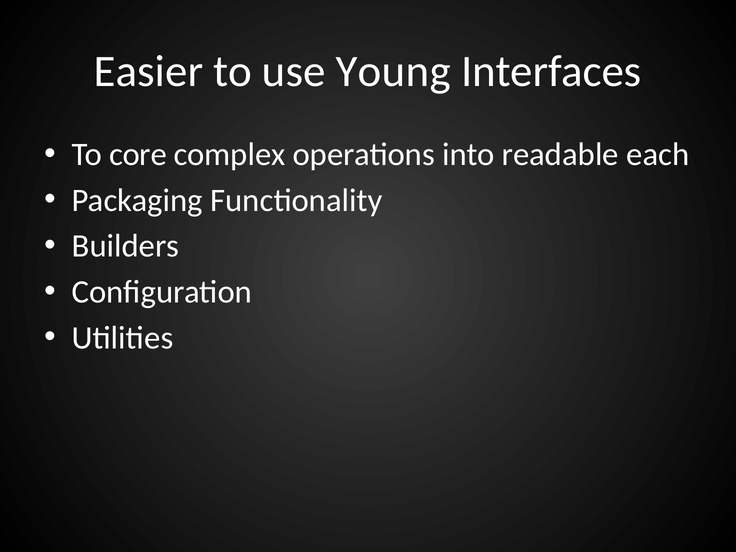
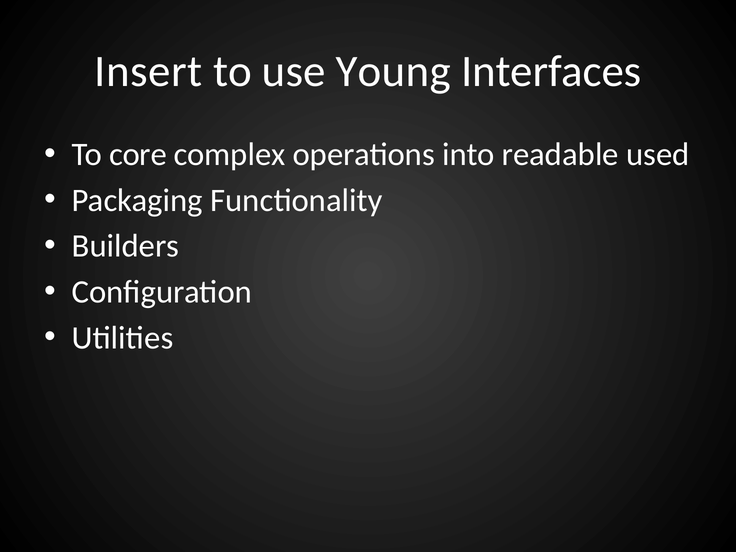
Easier: Easier -> Insert (148, 71)
each: each -> used (658, 154)
